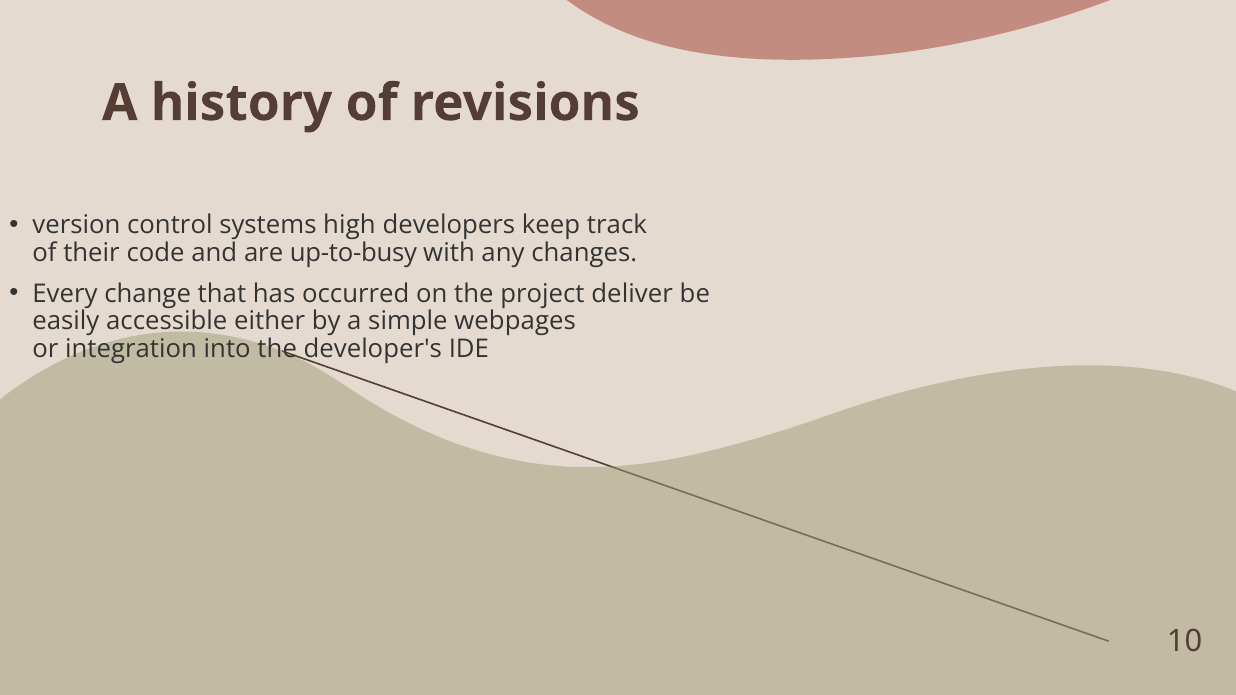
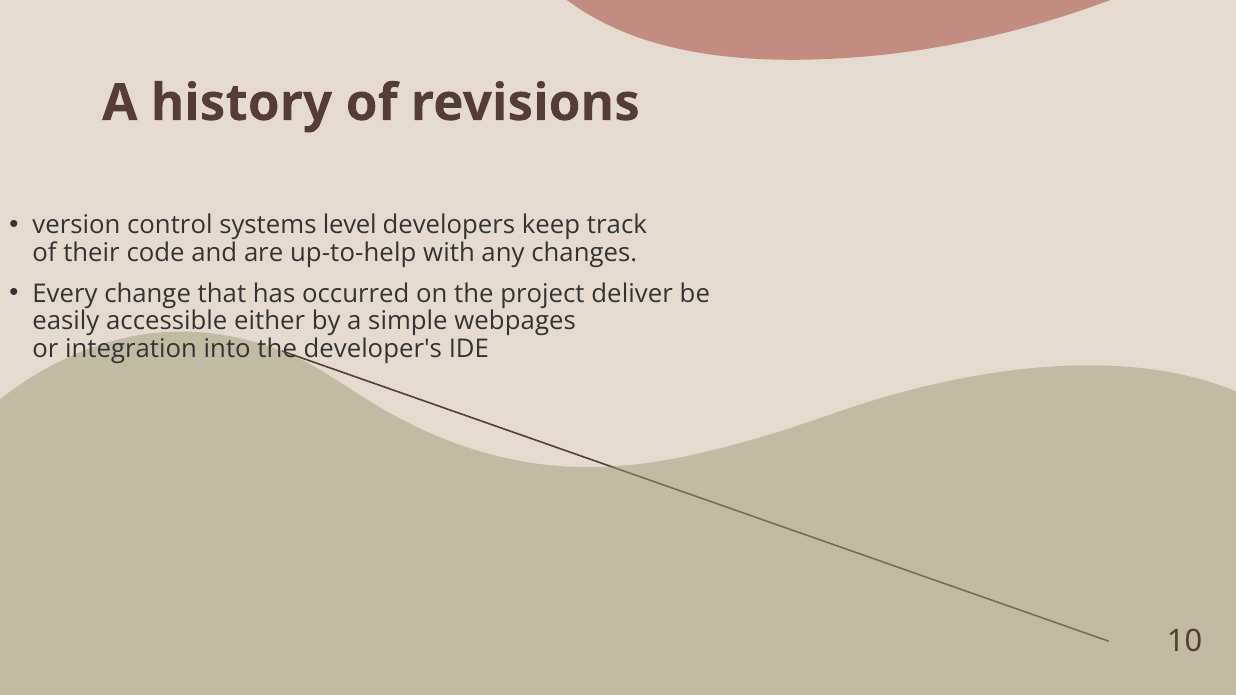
high: high -> level (350, 225)
up-to-busy: up-to-busy -> up-to-help (353, 253)
